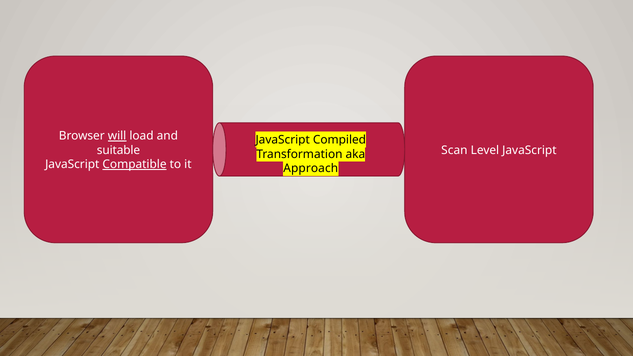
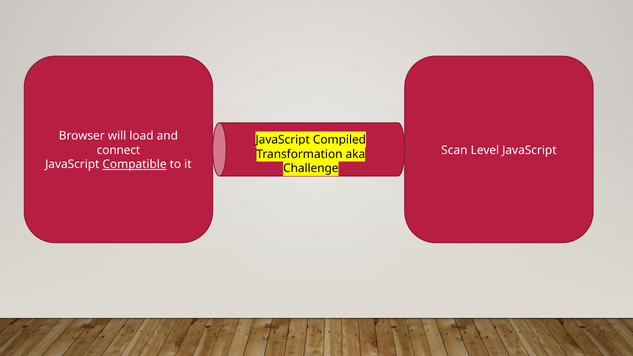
will underline: present -> none (117, 136)
suitable: suitable -> connect (119, 150)
Approach: Approach -> Challenge (311, 169)
